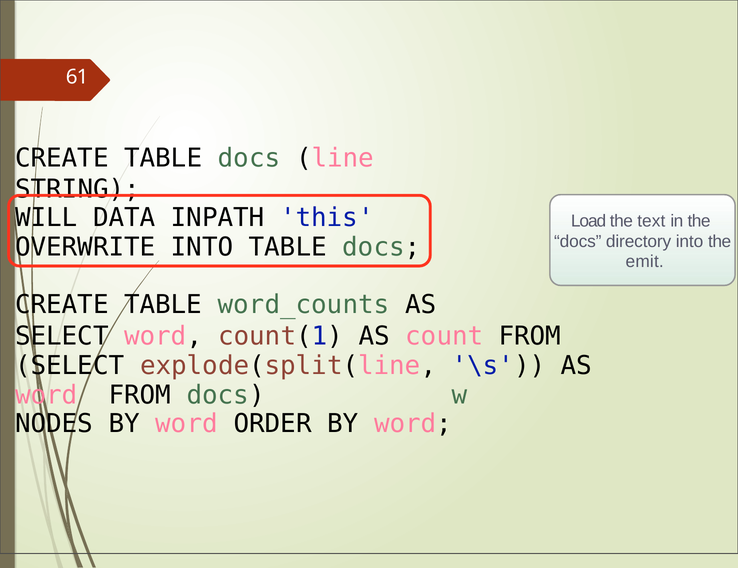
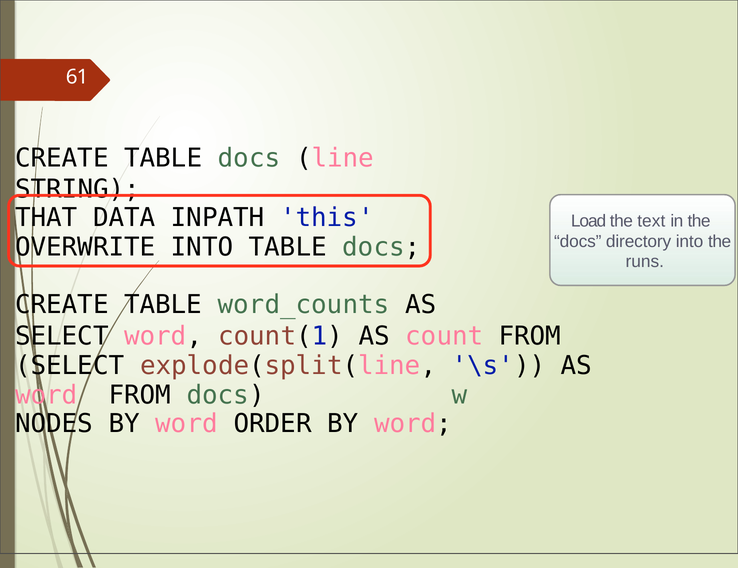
WILL: WILL -> THAT (46, 218)
emit: emit -> runs (645, 262)
